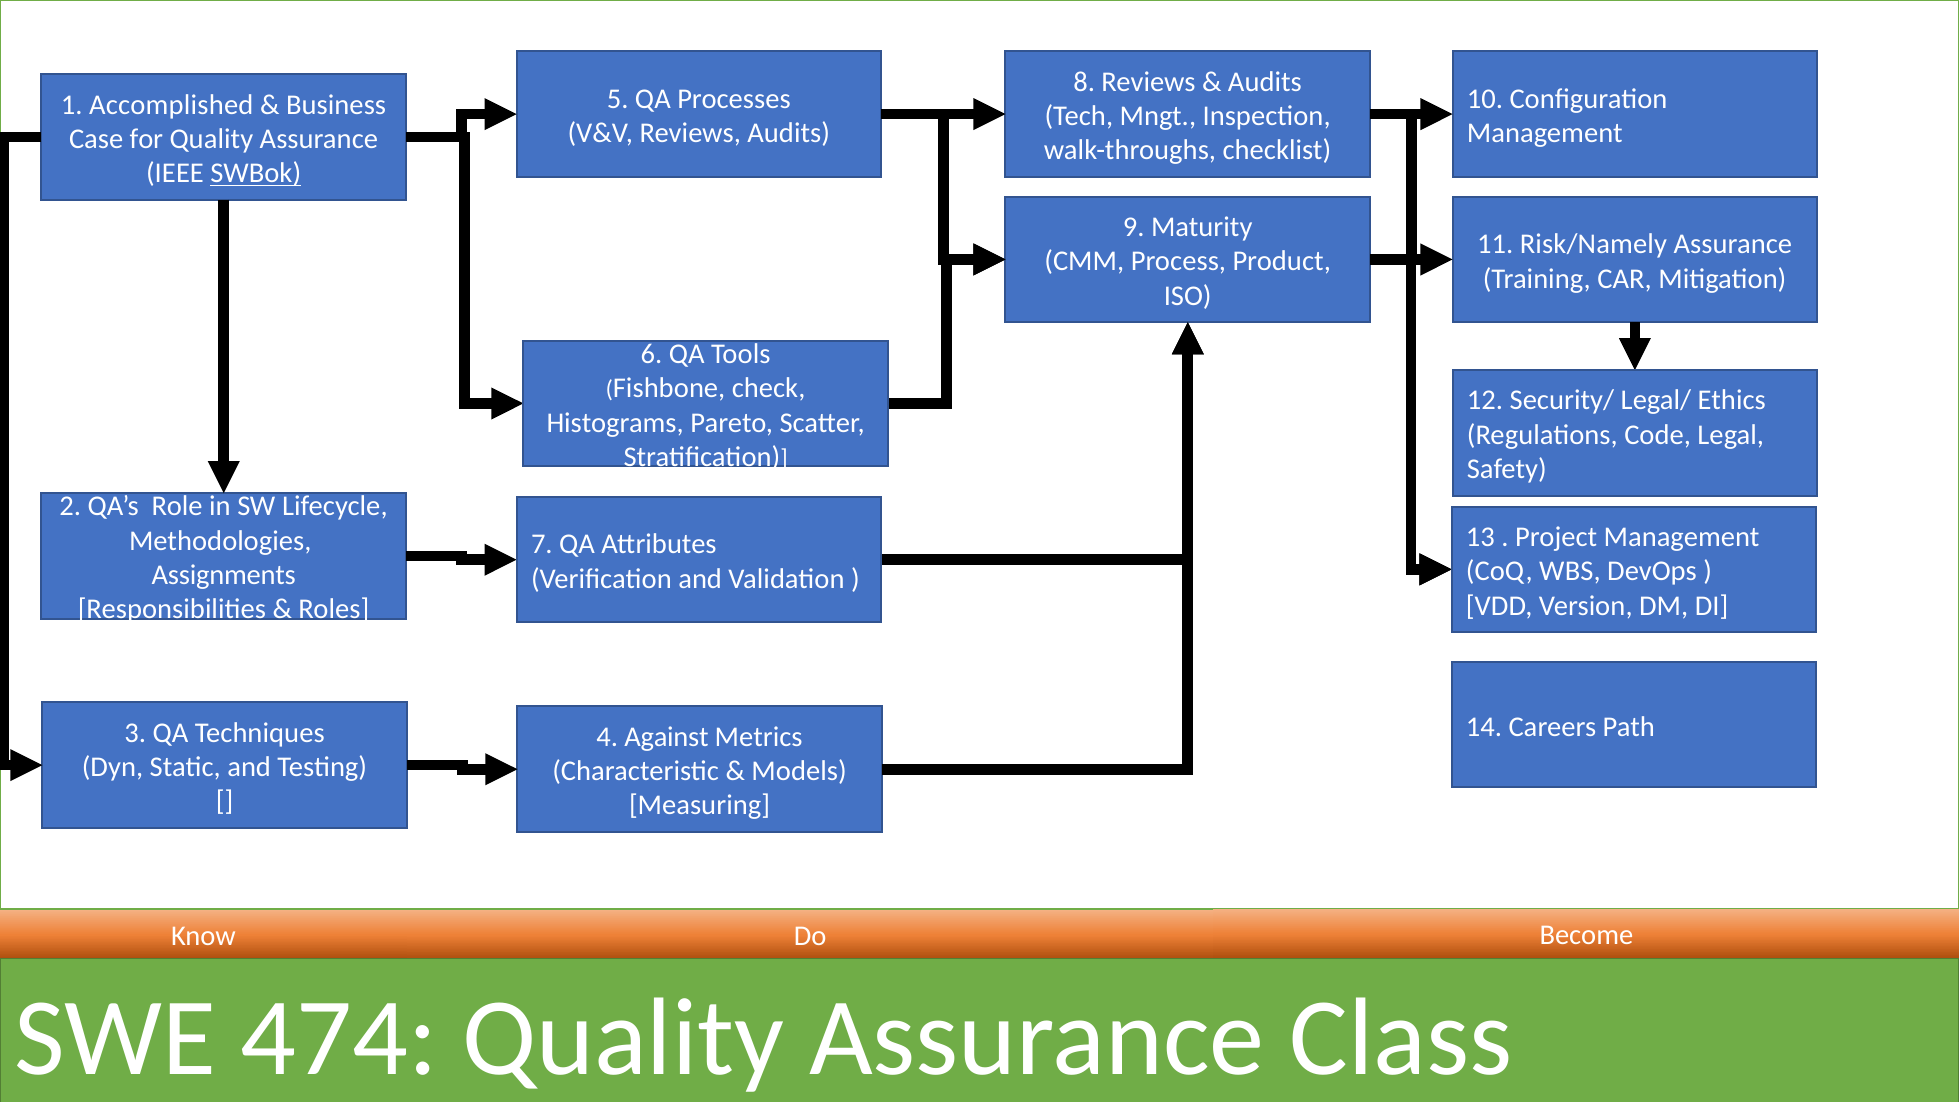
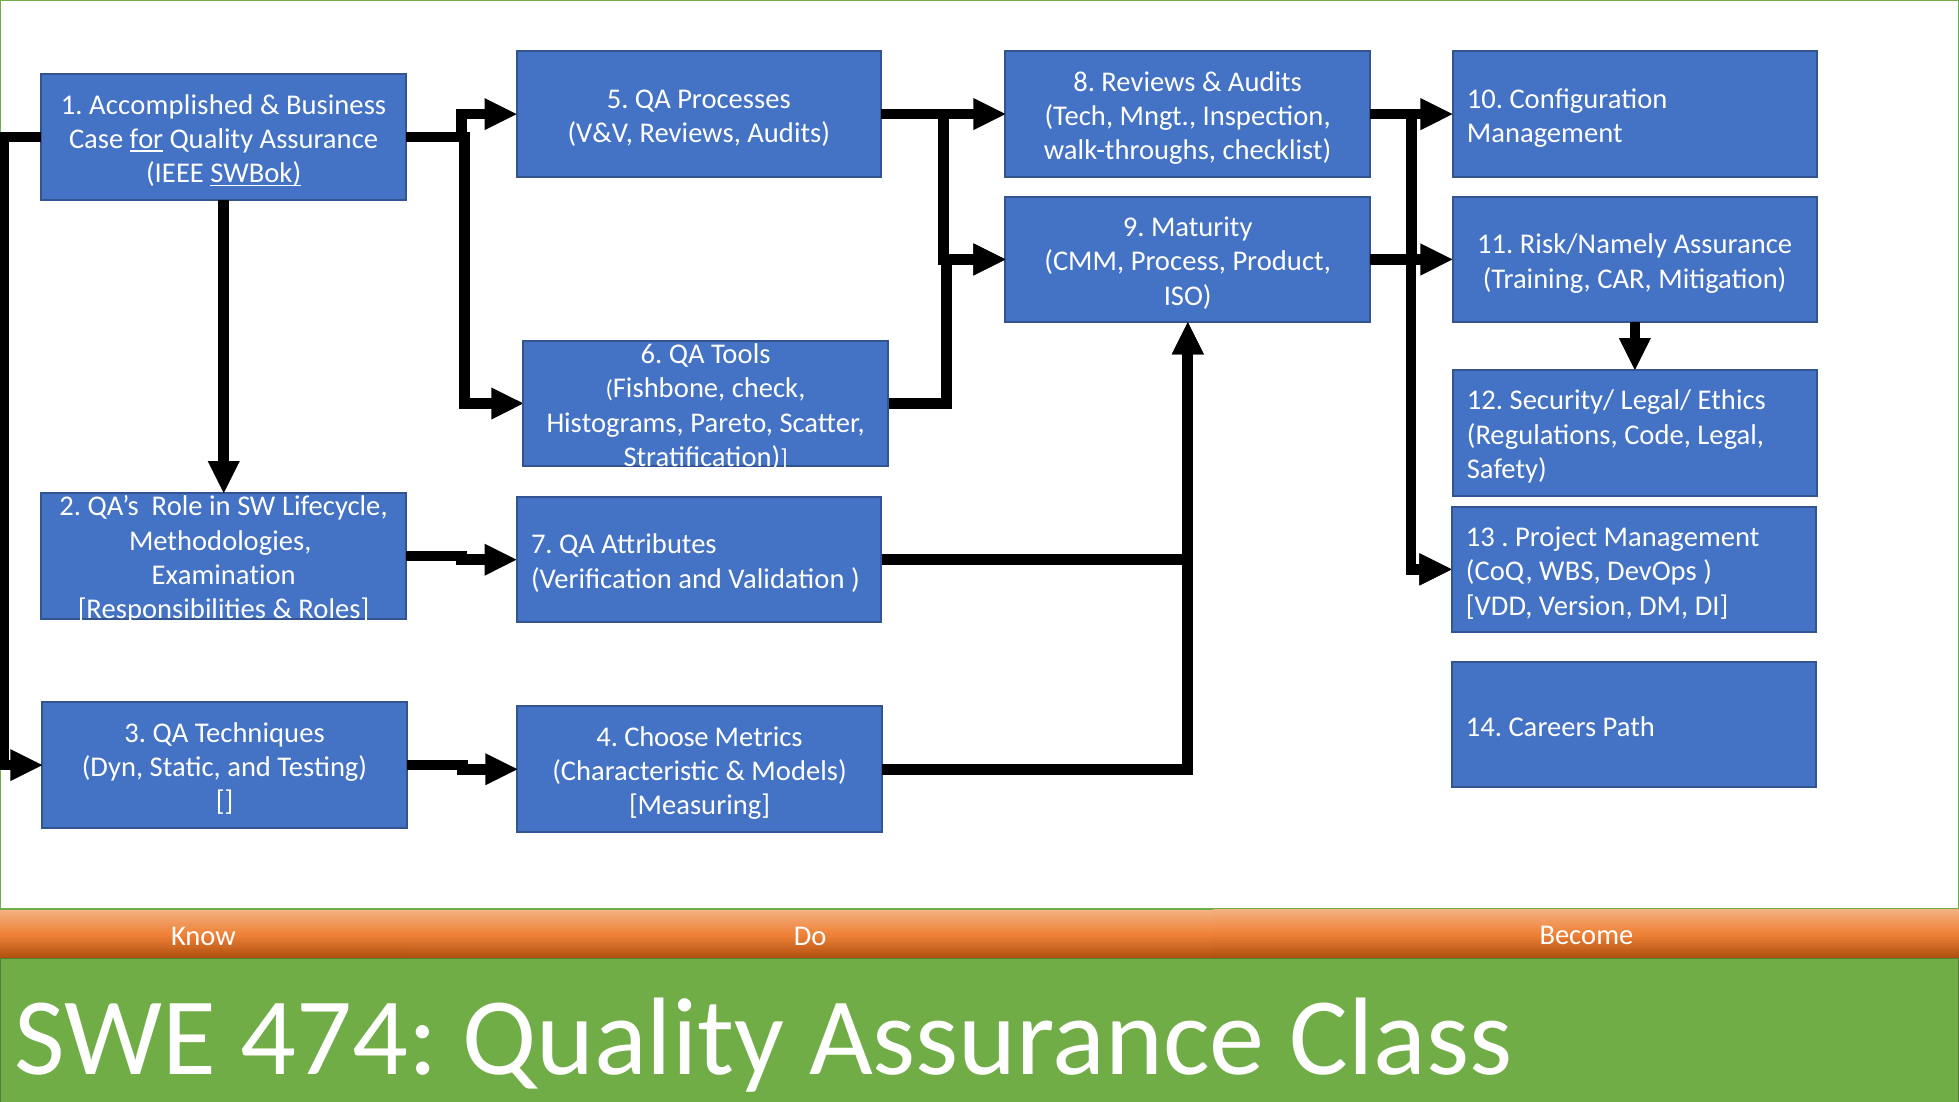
for underline: none -> present (146, 139)
Assignments: Assignments -> Examination (224, 575)
Against: Against -> Choose (667, 737)
